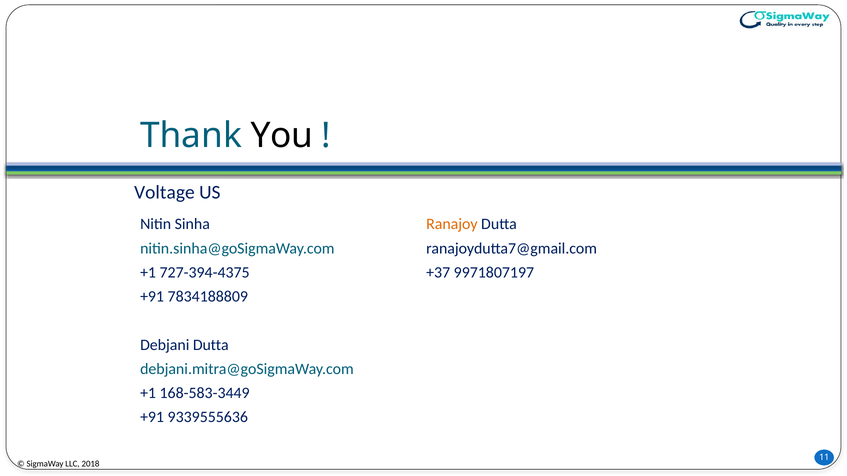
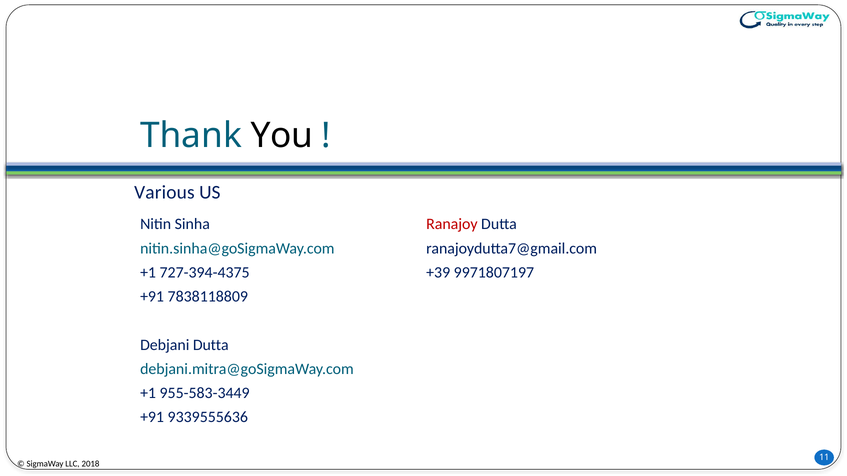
Voltage: Voltage -> Various (164, 193)
Ranajoy colour: orange -> red (452, 224)
+37: +37 -> +39 (438, 273)
7834188809: 7834188809 -> 7838118809 (208, 297)
168-583-3449: 168-583-3449 -> 955-583-3449 (205, 393)
